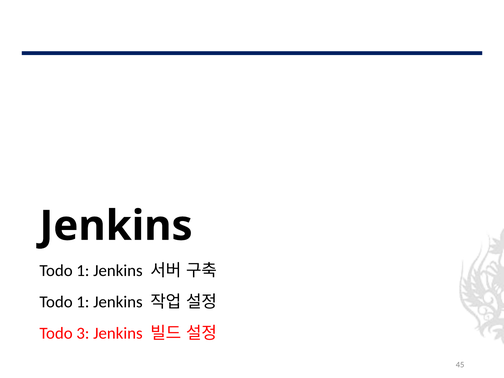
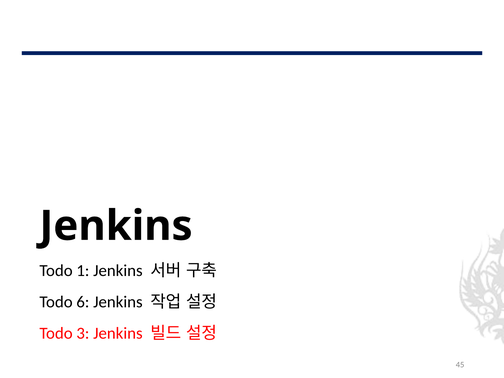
1: 1 -> 6 (83, 302)
